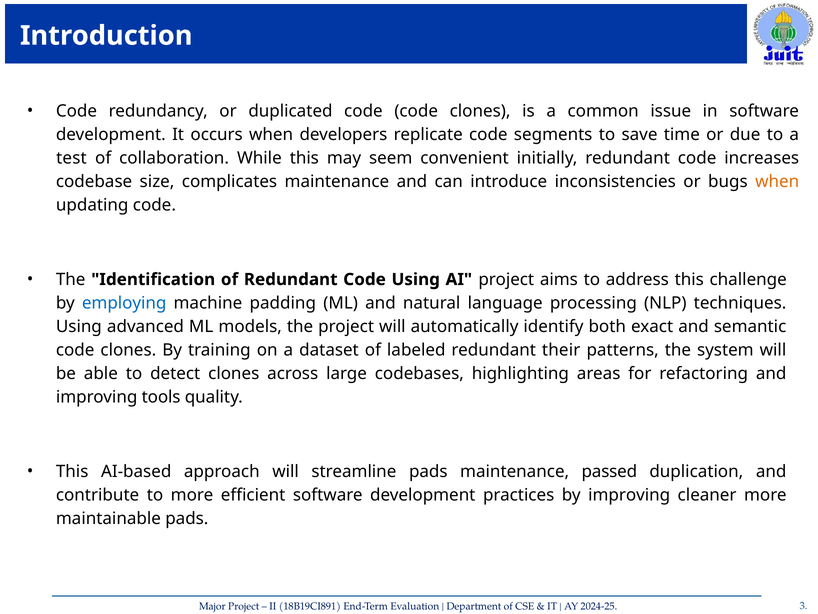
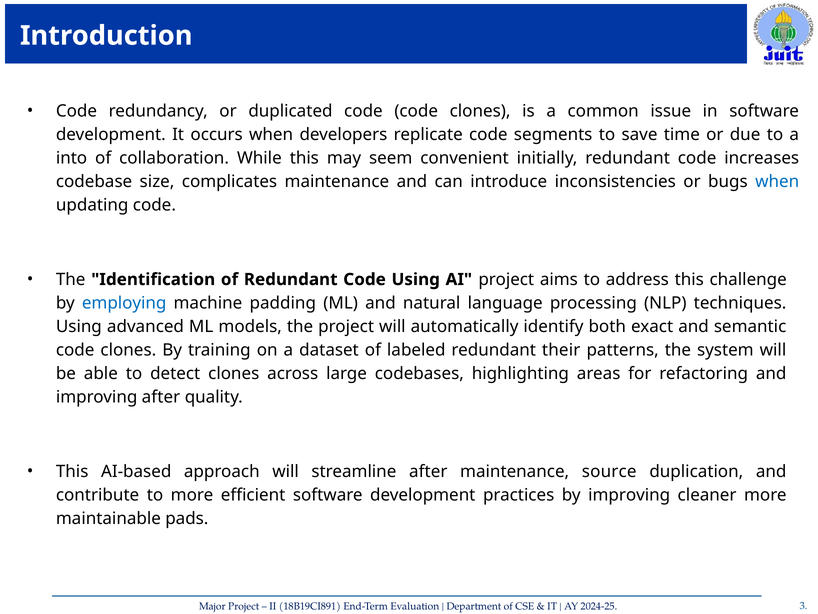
test: test -> into (72, 158)
when colour: orange -> blue (777, 181)
improving tools: tools -> after (161, 397)
streamline pads: pads -> after (428, 471)
passed: passed -> source (609, 471)
